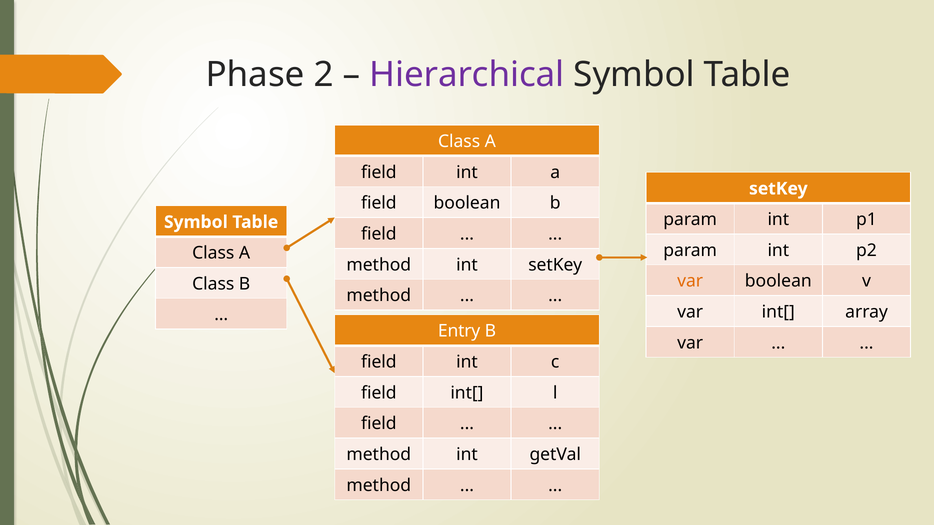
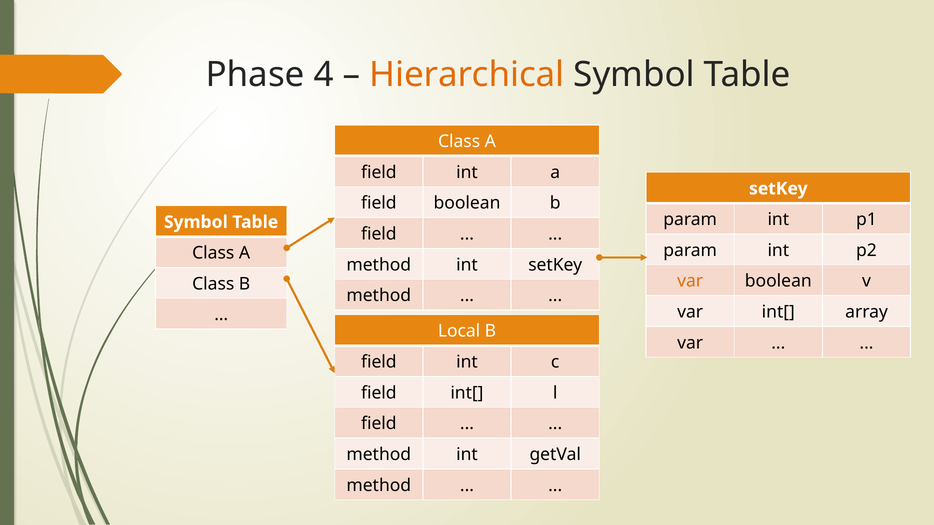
2: 2 -> 4 (324, 75)
Hierarchical colour: purple -> orange (467, 75)
Entry: Entry -> Local (459, 331)
